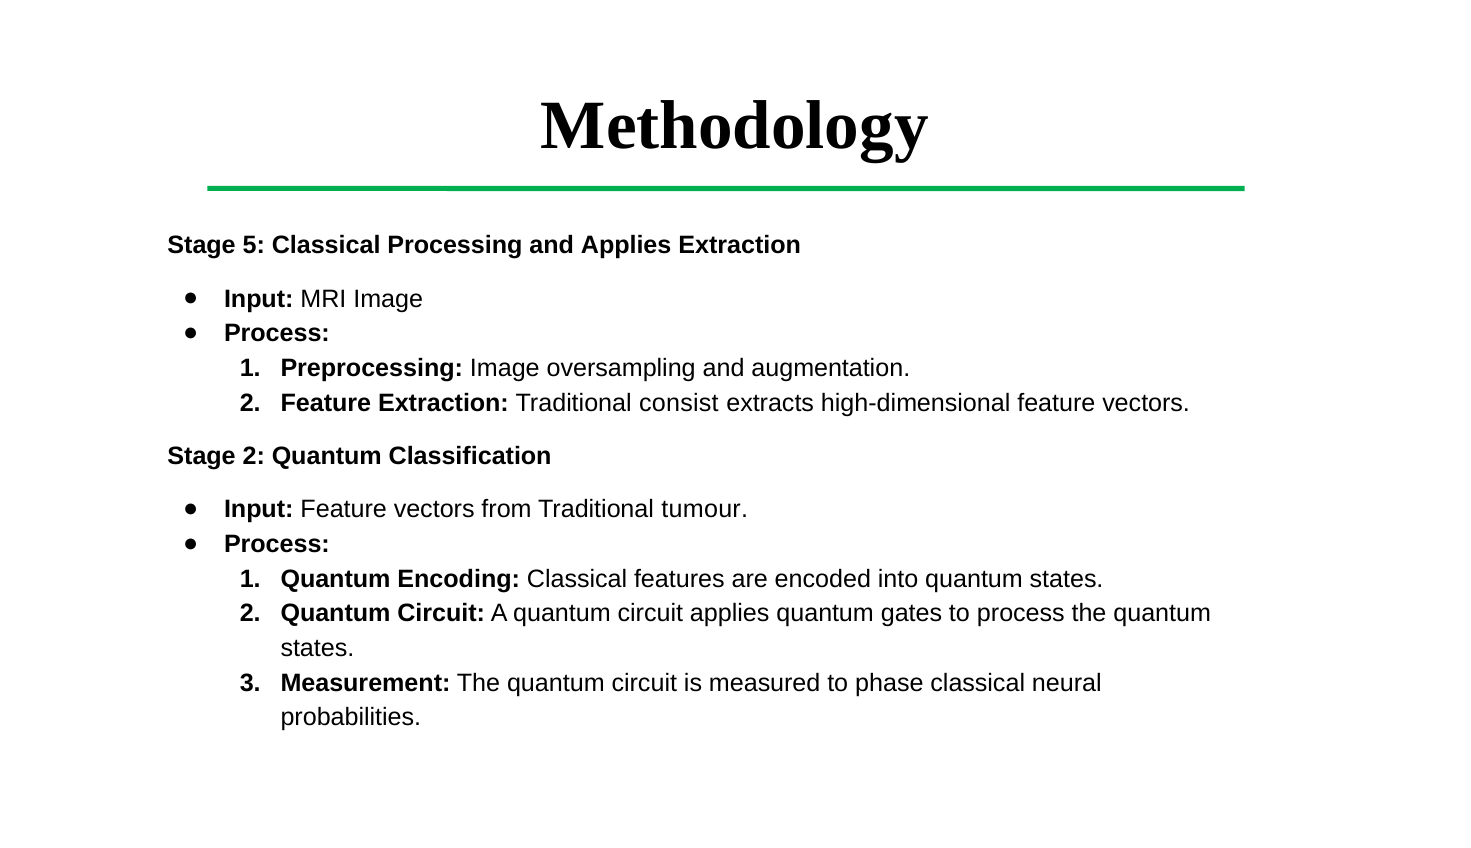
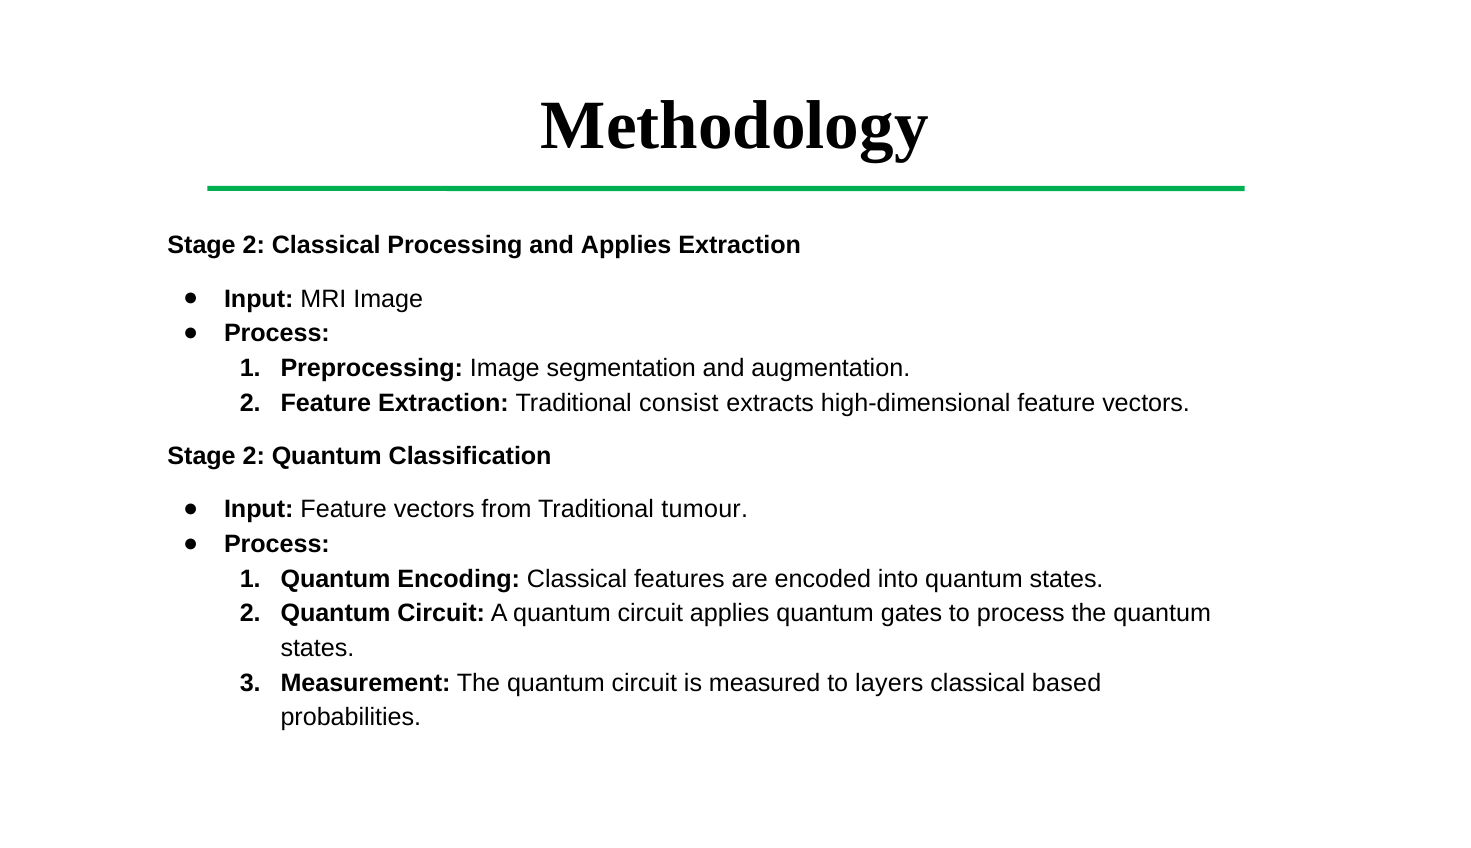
5: 5 -> 2 (254, 246)
oversampling: oversampling -> segmentation (621, 368)
phase: phase -> layers (889, 683)
neural: neural -> based (1067, 683)
